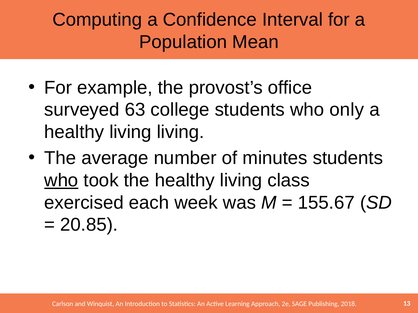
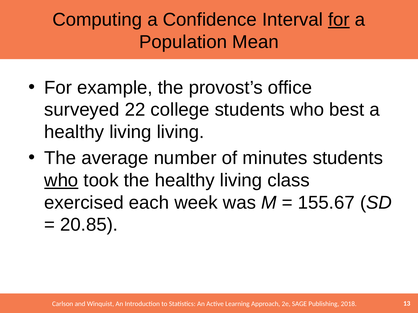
for underline: none -> present (339, 20)
63: 63 -> 22 (135, 110)
only: only -> best (347, 110)
